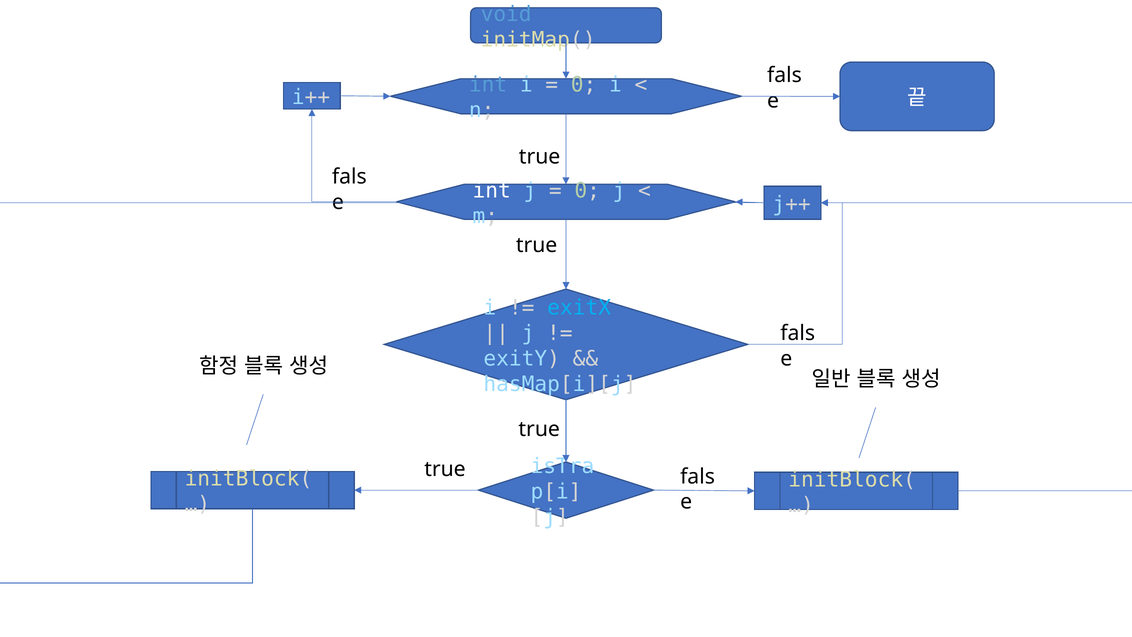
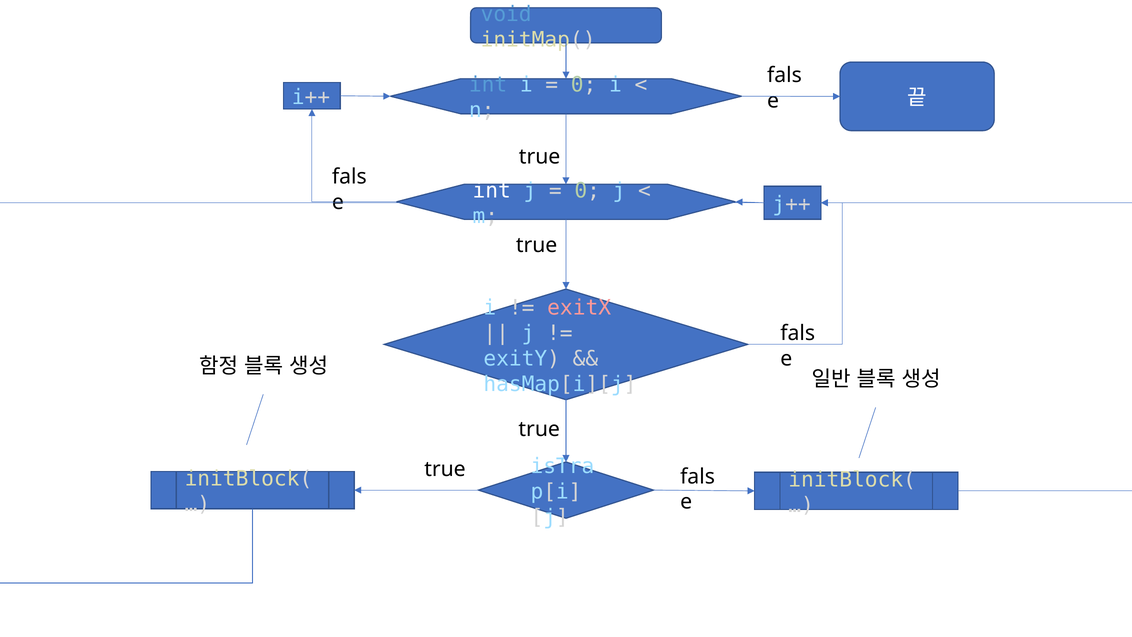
exitX colour: light blue -> pink (579, 308)
